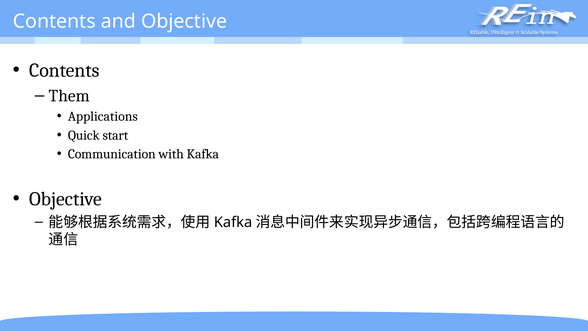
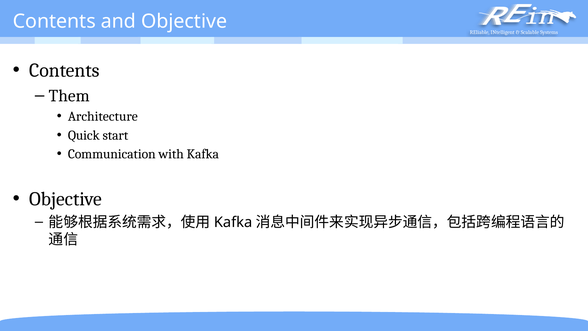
Applications: Applications -> Architecture (103, 116)
